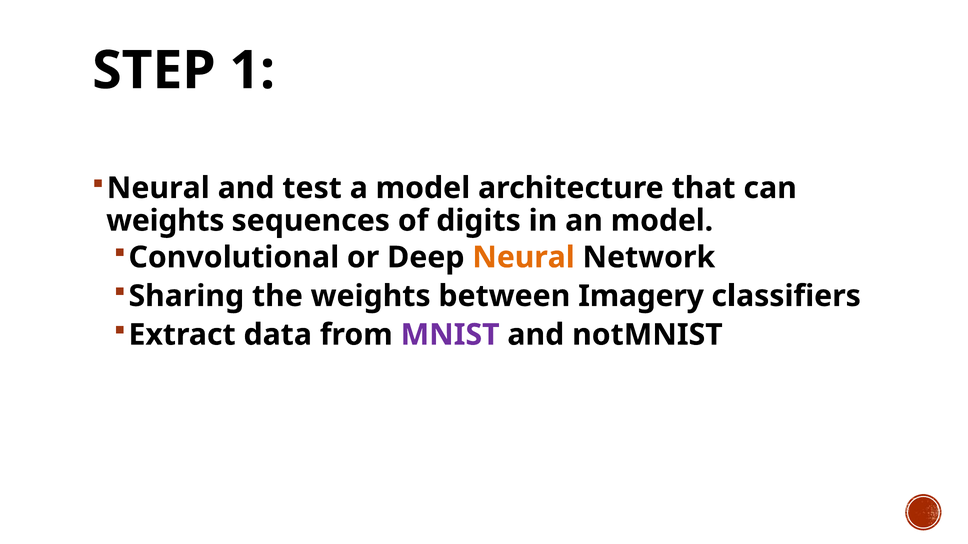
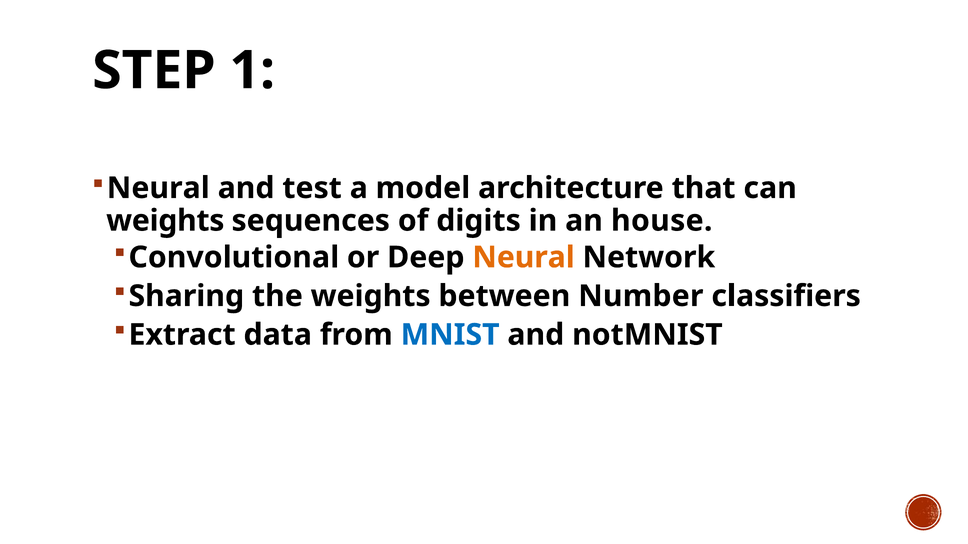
an model: model -> house (662, 221)
Imagery: Imagery -> Number (641, 296)
MNIST colour: purple -> blue (450, 335)
